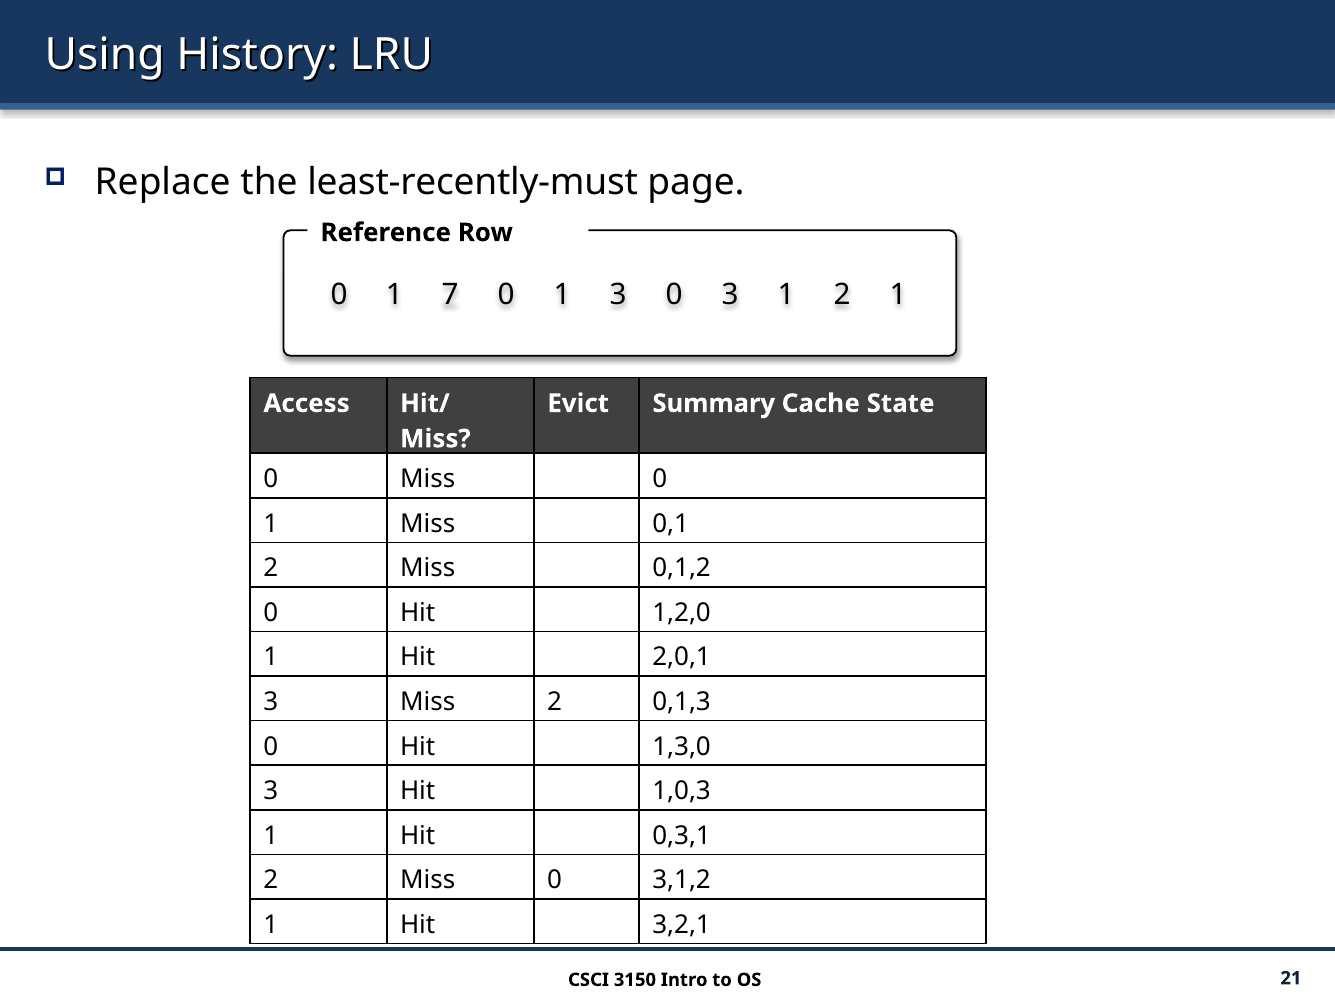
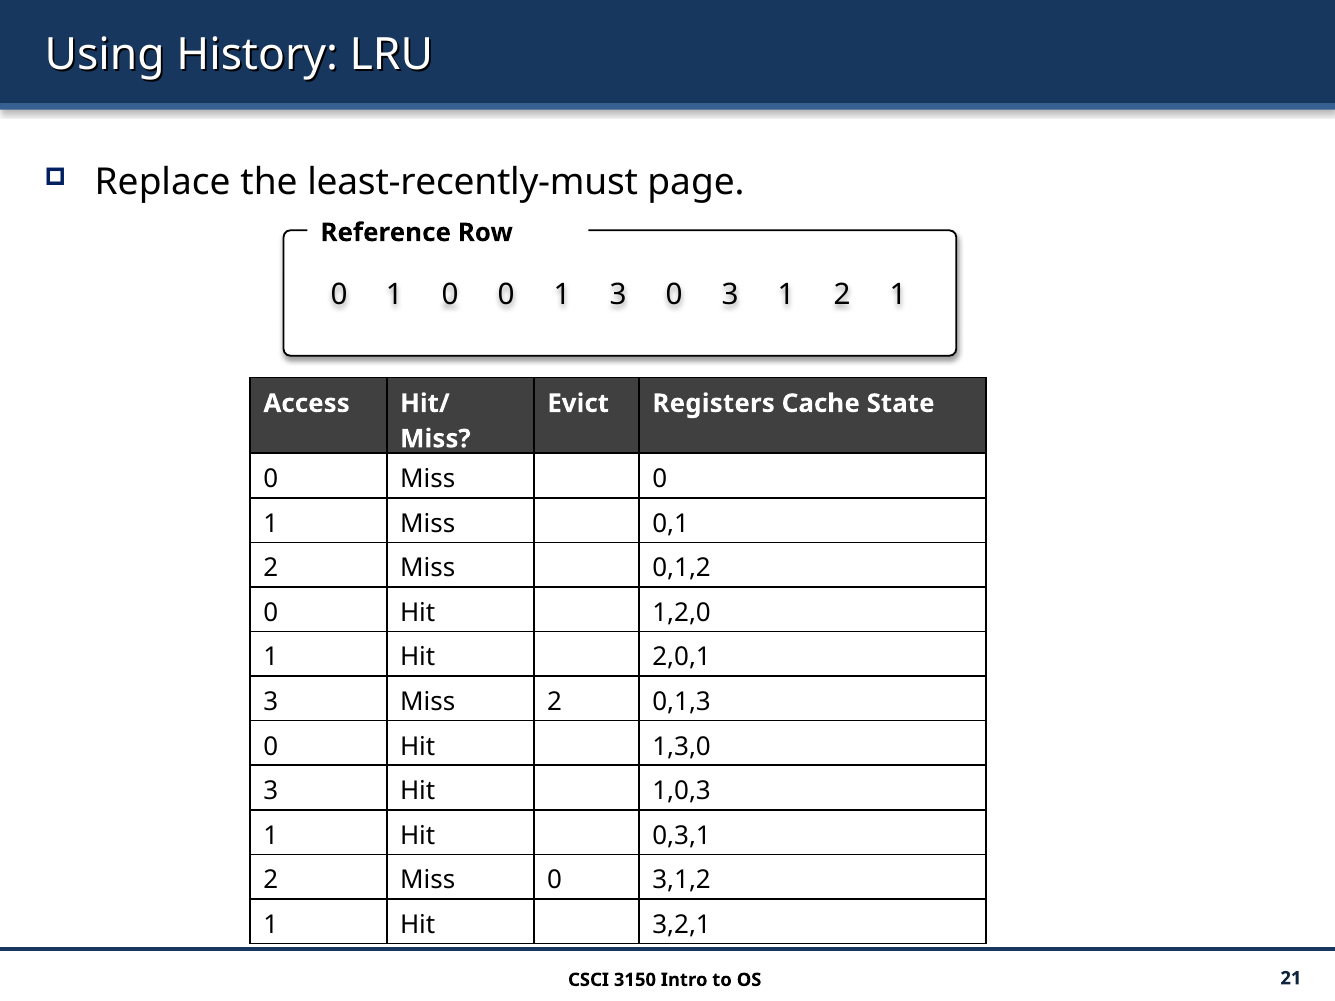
1 7: 7 -> 0 (450, 295)
Summary: Summary -> Registers (714, 404)
